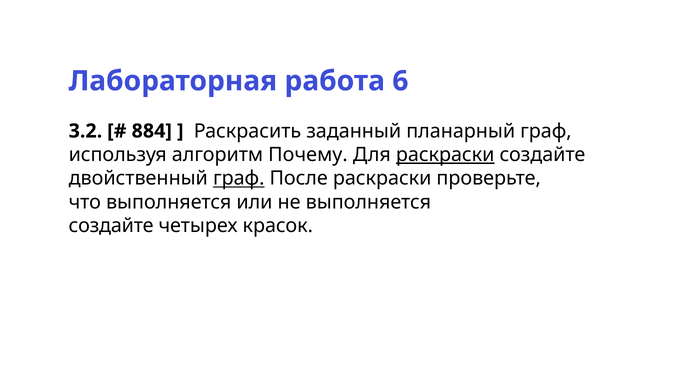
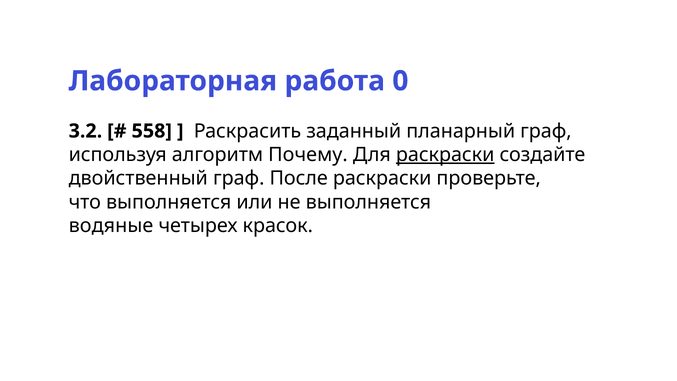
6: 6 -> 0 (400, 81)
884: 884 -> 558 (152, 131)
граф underline: present -> none (239, 178)
создайте: создайте -> водяные (111, 226)
